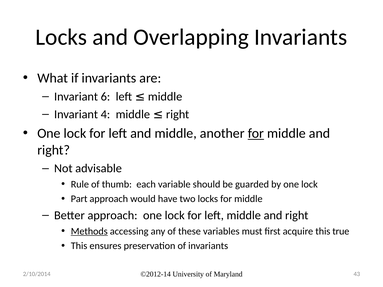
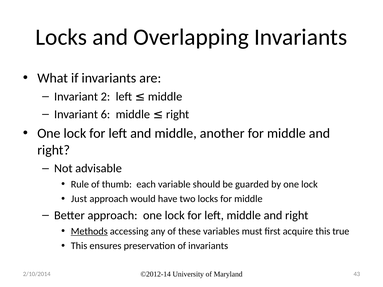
6: 6 -> 2 (105, 97)
4: 4 -> 6 (105, 114)
for underline: present -> none (256, 134)
Part: Part -> Just (79, 199)
